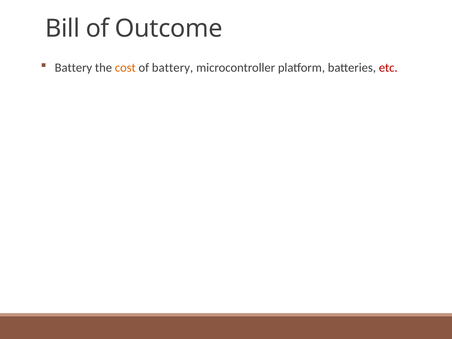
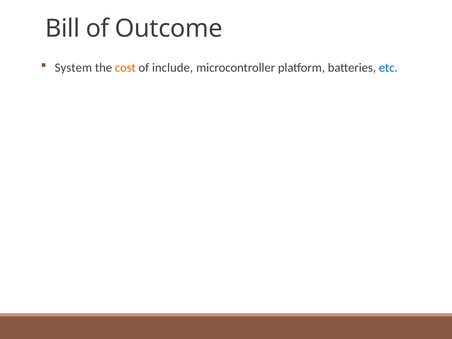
Battery: Battery -> System (73, 68)
of battery: battery -> include (173, 68)
etc colour: red -> blue (388, 68)
